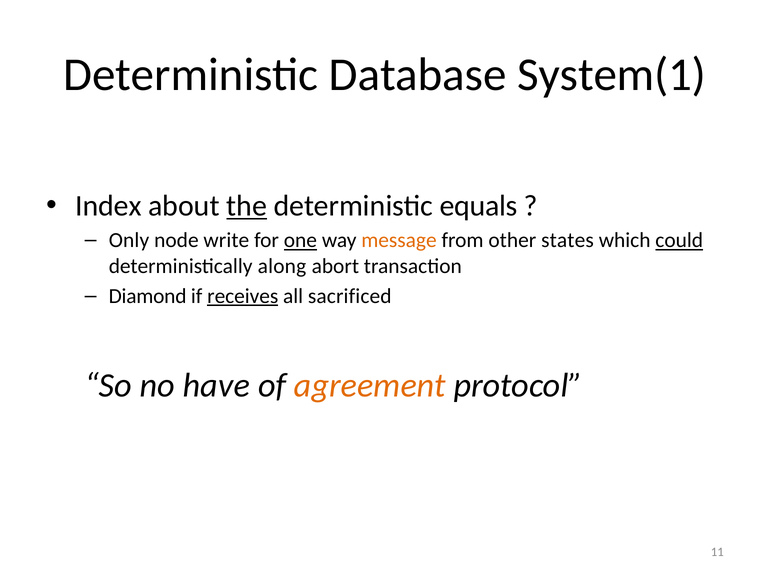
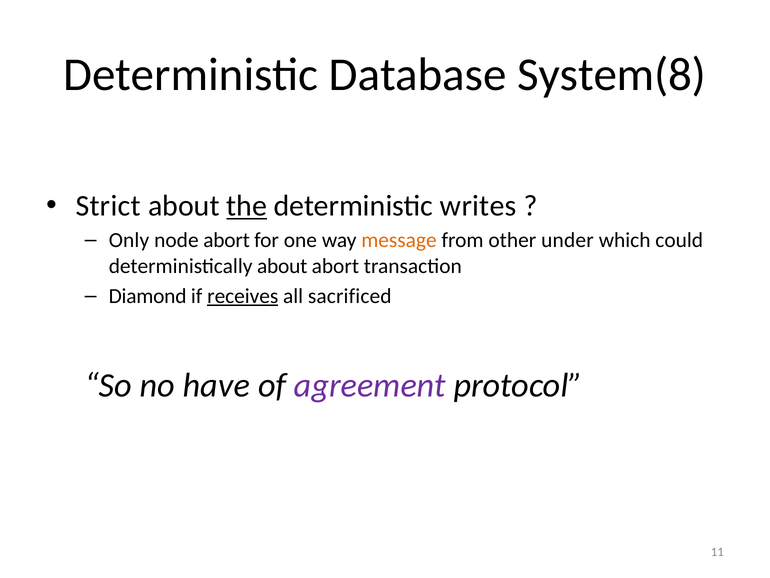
System(1: System(1 -> System(8 (612, 75)
Index: Index -> Strict (108, 206)
equals: equals -> writes (478, 206)
node write: write -> abort (227, 240)
one underline: present -> none (300, 240)
states: states -> under (567, 240)
could underline: present -> none (679, 240)
deterministically along: along -> about (282, 266)
agreement colour: orange -> purple (370, 385)
